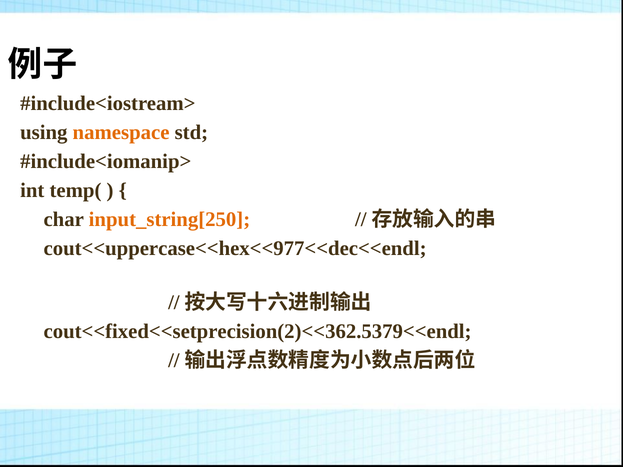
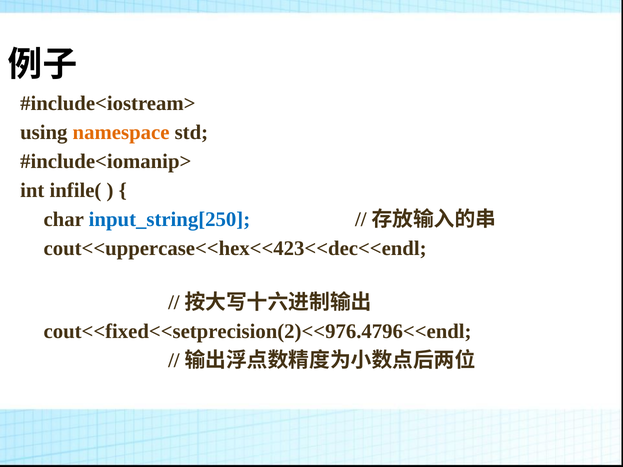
temp(: temp( -> infile( (75, 191)
input_string[250 colour: orange -> blue (169, 220)
cout<<uppercase<<hex<<977<<dec<<endl: cout<<uppercase<<hex<<977<<dec<<endl -> cout<<uppercase<<hex<<423<<dec<<endl (235, 249)
cout<<fixed<<setprecision(2)<<362.5379<<endl: cout<<fixed<<setprecision(2)<<362.5379<<endl -> cout<<fixed<<setprecision(2)<<976.4796<<endl (258, 332)
